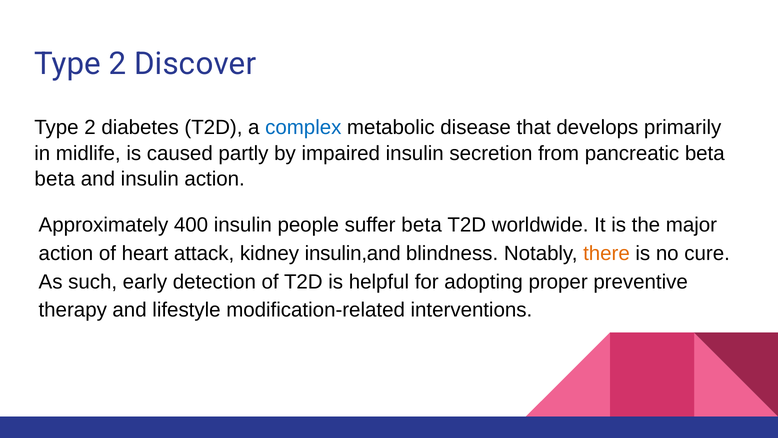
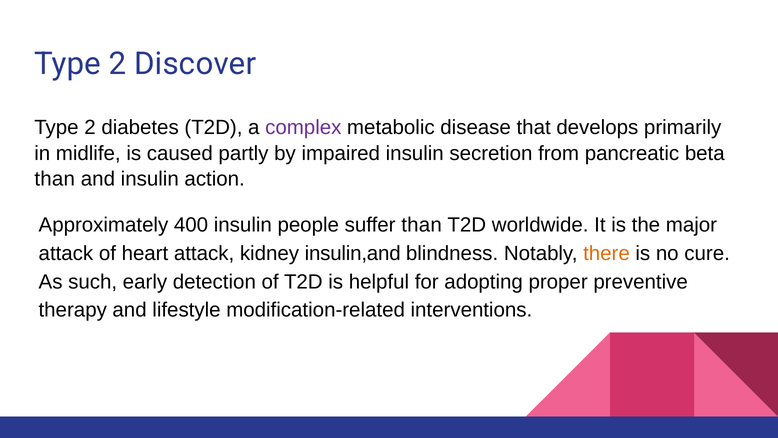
complex colour: blue -> purple (303, 127)
beta: beta -> than (55, 179)
suffer beta: beta -> than (422, 225)
action: action -> attack (66, 253)
